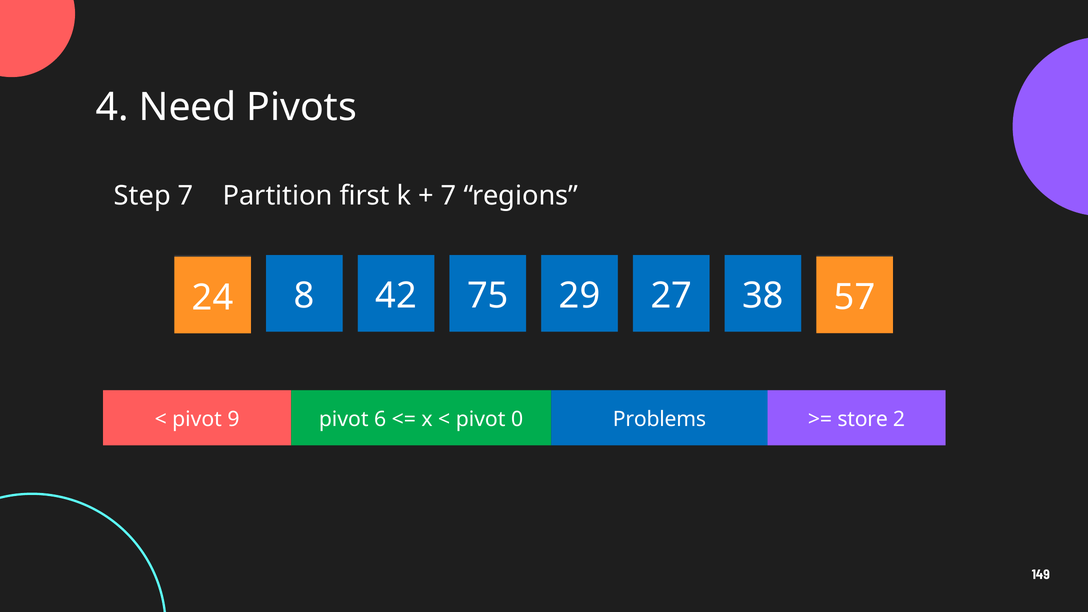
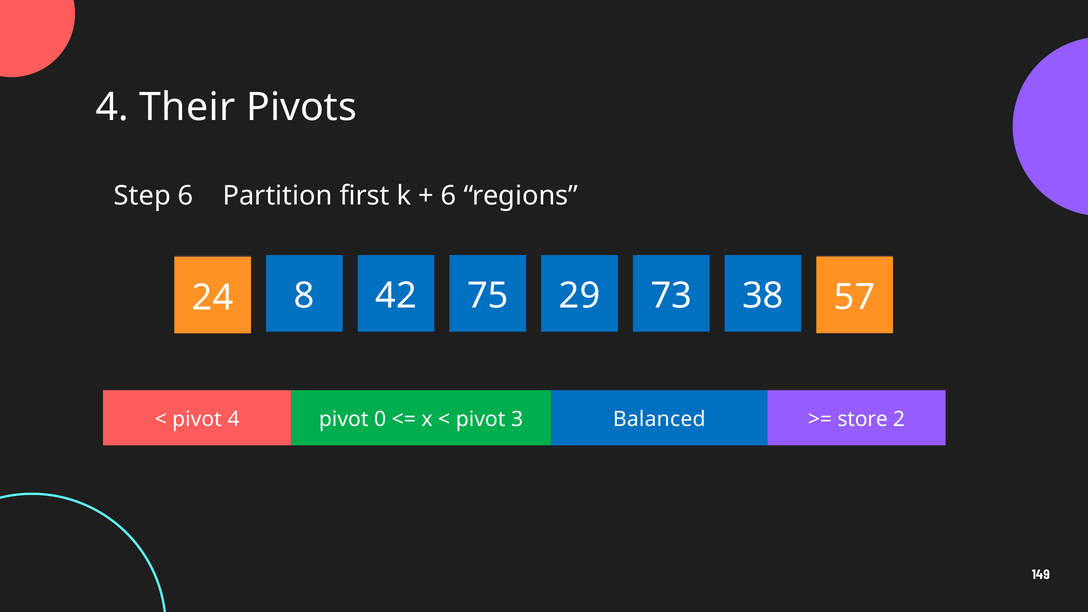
Need: Need -> Their (187, 107)
Step 7: 7 -> 6 (186, 196)
7: 7 -> 6 (449, 196)
27: 27 -> 73 (671, 296)
pivot 9: 9 -> 4 (233, 419)
6: 6 -> 0 (380, 419)
pivot 0: 0 -> 3 (517, 419)
Problems: Problems -> Balanced (659, 419)
